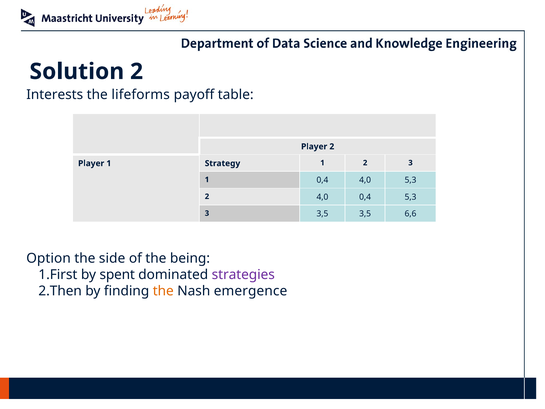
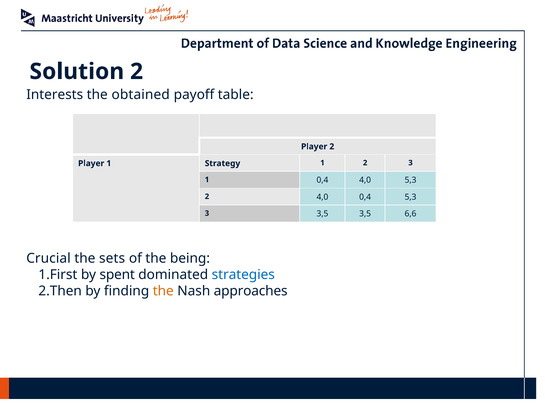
lifeforms: lifeforms -> obtained (141, 95)
Option: Option -> Crucial (49, 258)
side: side -> sets (112, 258)
strategies colour: purple -> blue (243, 275)
emergence: emergence -> approaches (251, 291)
